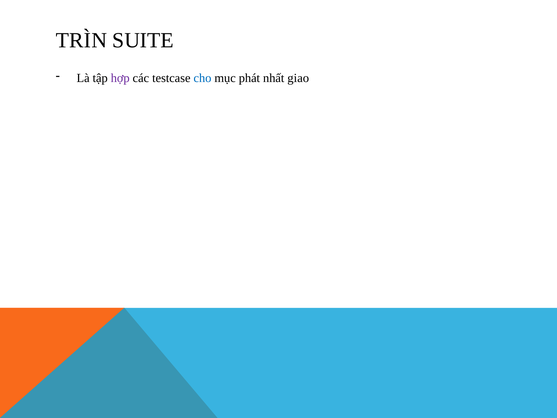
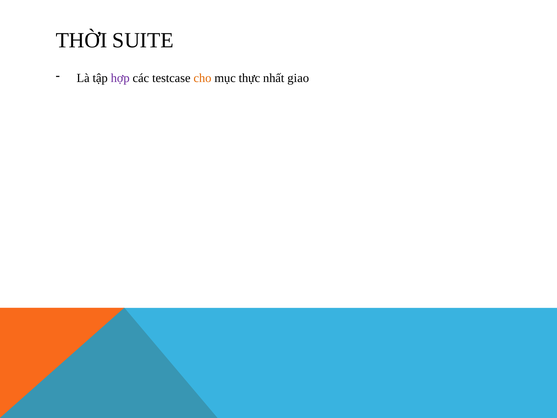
TRÌN: TRÌN -> THỜI (82, 40)
cho colour: blue -> orange (202, 78)
phát: phát -> thực (249, 78)
